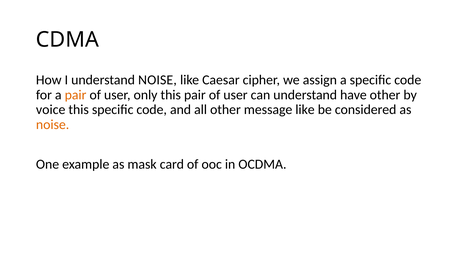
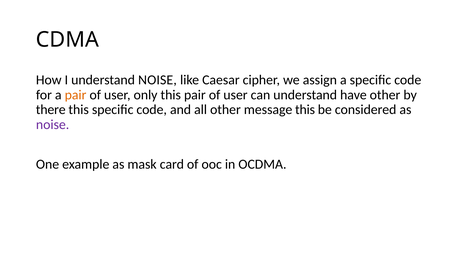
voice: voice -> there (51, 109)
message like: like -> this (305, 109)
noise colour: orange -> purple (53, 124)
